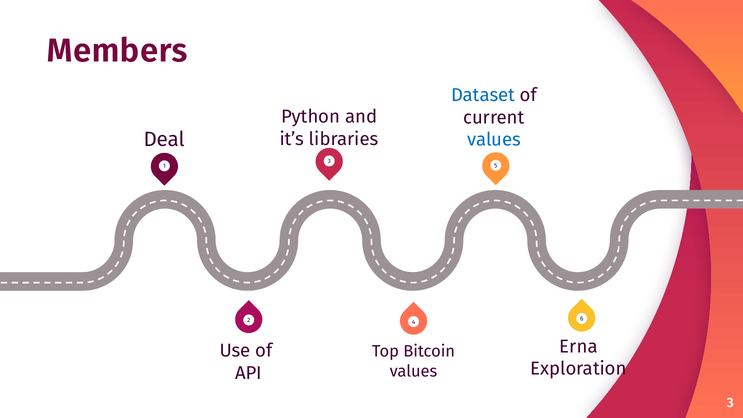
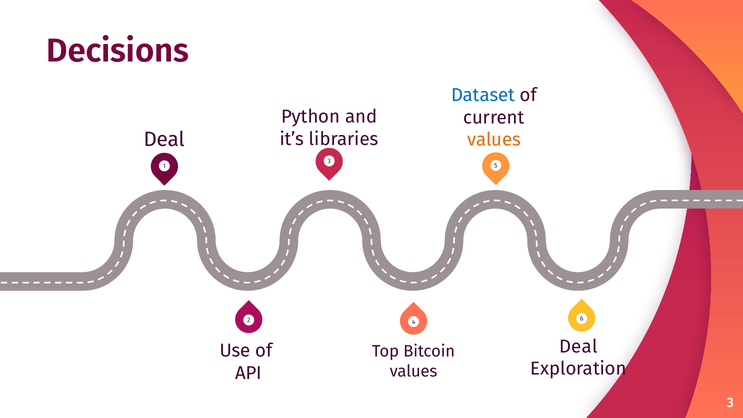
Members: Members -> Decisions (118, 51)
values colour: blue -> orange (494, 140)
Erna: Erna -> Deal (578, 346)
